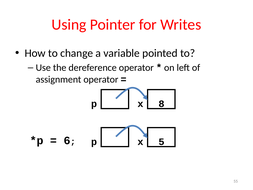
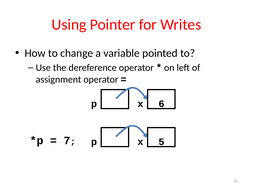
8: 8 -> 6 (161, 104)
6: 6 -> 7 (67, 140)
